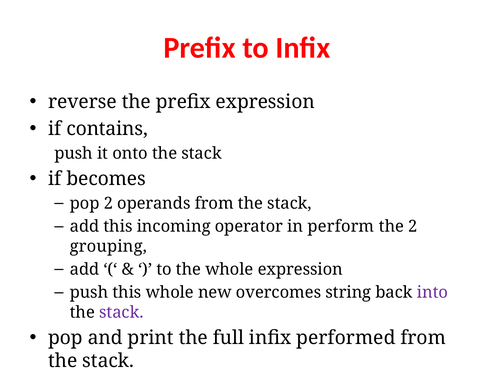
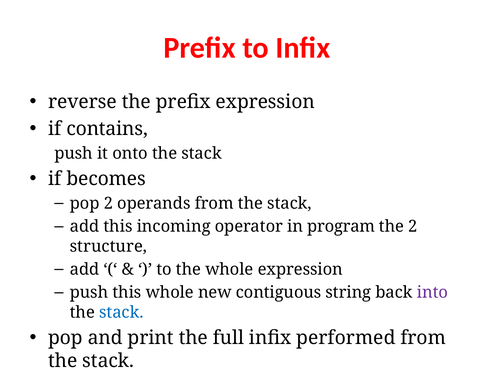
perform: perform -> program (341, 226)
grouping: grouping -> structure (108, 246)
overcomes: overcomes -> contiguous (279, 292)
stack colour: purple -> blue (121, 312)
